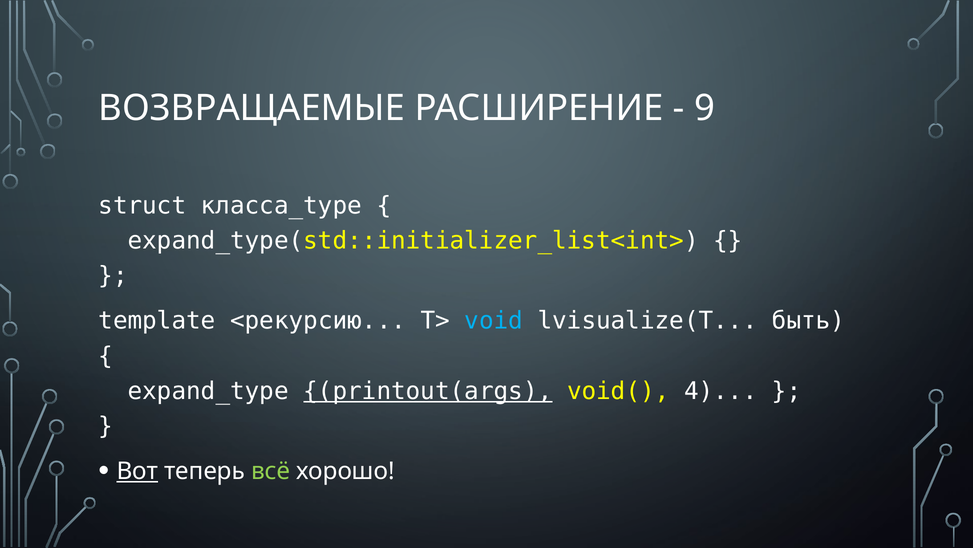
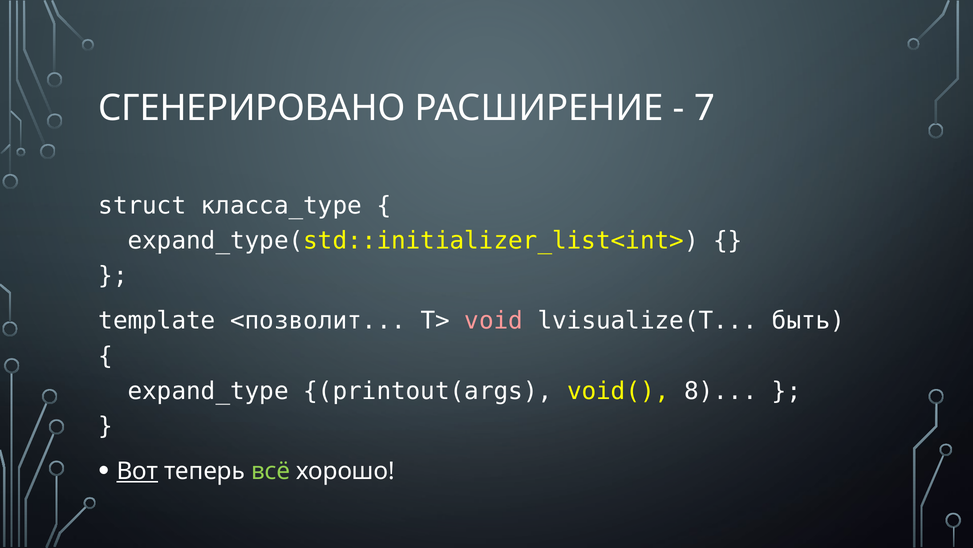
ВОЗВРАЩАЕМЫЕ: ВОЗВРАЩАЕМЫЕ -> СГЕНЕРИРОВАНО (252, 108)
9: 9 -> 7 (704, 108)
<рекурсию: <рекурсию -> <позволит (318, 321)
void colour: light blue -> pink (494, 321)
printout(args underline: present -> none (428, 391)
4: 4 -> 8 (721, 391)
